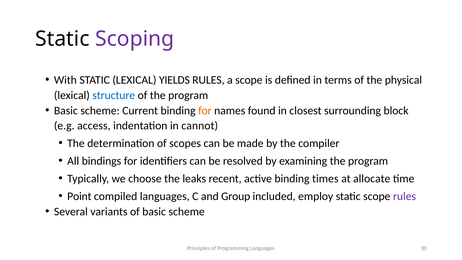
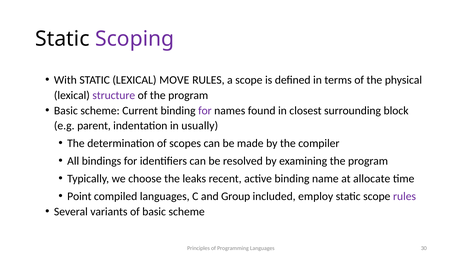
YIELDS: YIELDS -> MOVE (174, 80)
structure colour: blue -> purple (114, 95)
for colour: orange -> purple (205, 111)
access: access -> parent (94, 126)
cannot: cannot -> usually (200, 126)
times: times -> name (325, 179)
